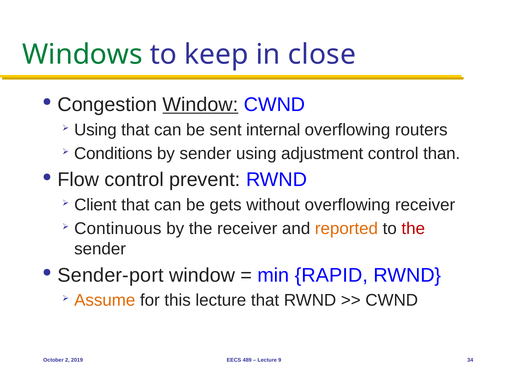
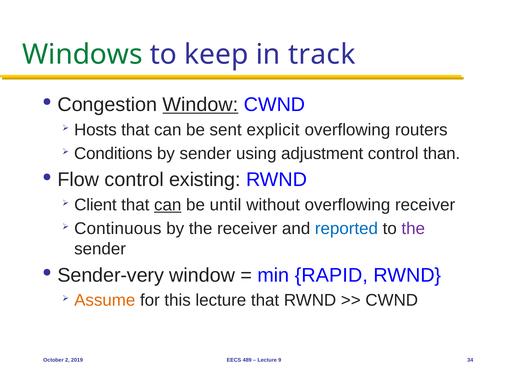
close: close -> track (322, 54)
Using: Using -> Hosts (95, 130)
internal: internal -> explicit (273, 130)
prevent: prevent -> existing (205, 180)
can underline: none -> present (168, 205)
gets: gets -> until (226, 205)
reported colour: orange -> blue (346, 229)
the colour: red -> purple (413, 229)
Sender-port: Sender-port -> Sender-very (111, 275)
